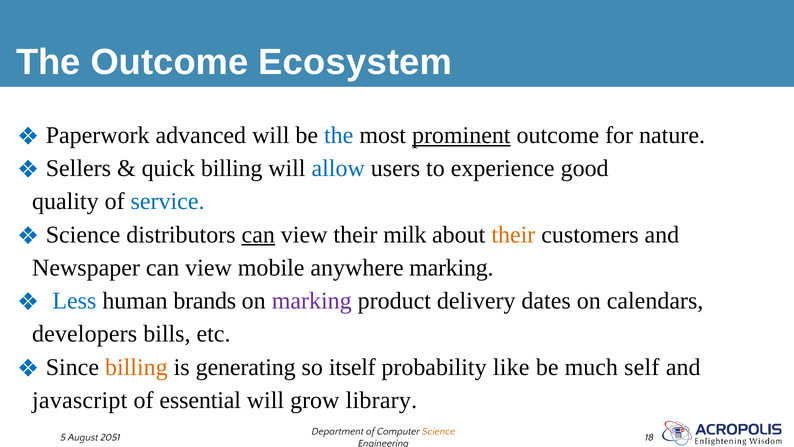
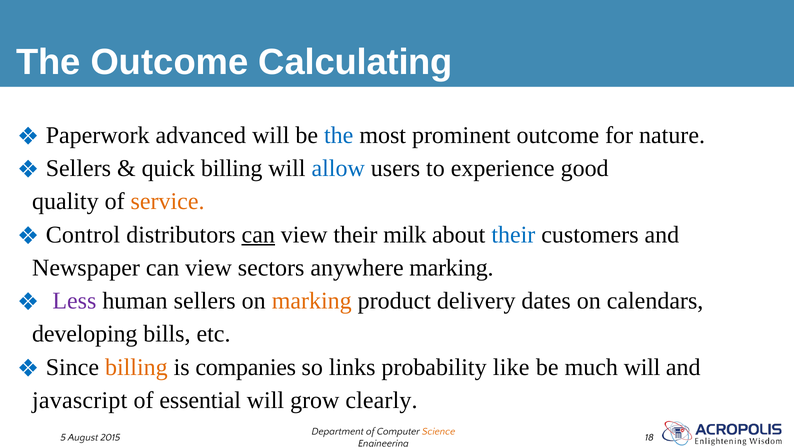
Ecosystem: Ecosystem -> Calculating (356, 62)
prominent underline: present -> none (461, 135)
service colour: blue -> orange (168, 201)
Science: Science -> Control (83, 234)
their colour: orange -> blue (513, 234)
mobile: mobile -> sectors (271, 268)
Less colour: blue -> purple (74, 301)
human brands: brands -> sellers (205, 301)
marking colour: purple -> orange (312, 301)
developers: developers -> developing (85, 334)
generating: generating -> companies (246, 367)
itself: itself -> links (352, 367)
much self: self -> will (642, 367)
library: library -> clearly (381, 400)
2051: 2051 -> 2015 (110, 437)
